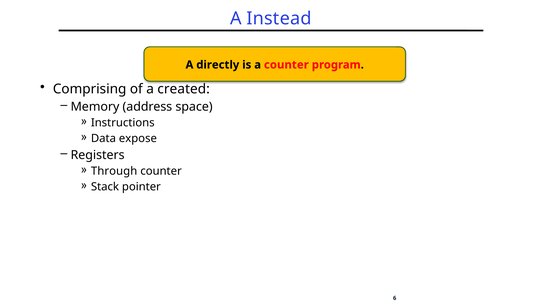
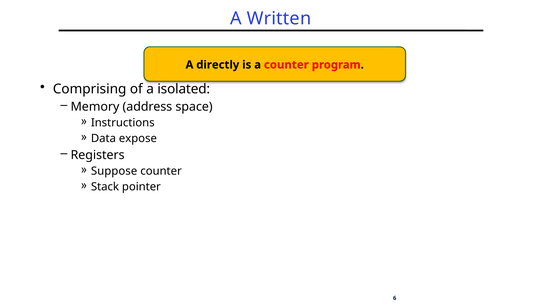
Instead: Instead -> Written (279, 19)
created: created -> isolated (184, 89)
Through: Through -> Suppose (114, 171)
